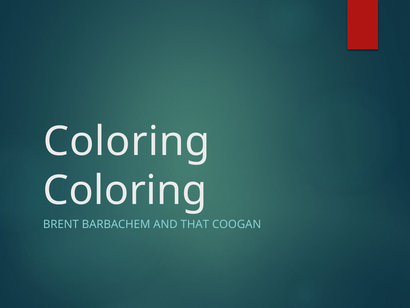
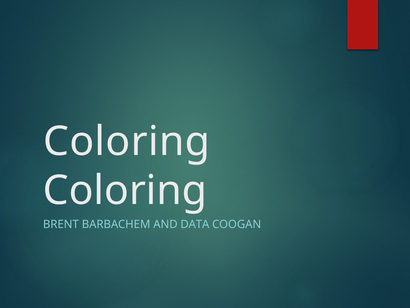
THAT: THAT -> DATA (195, 224)
